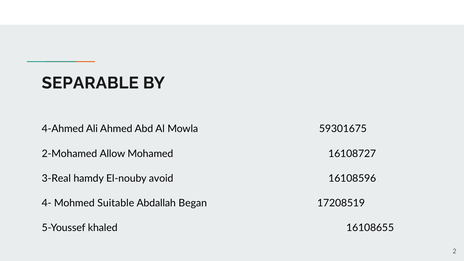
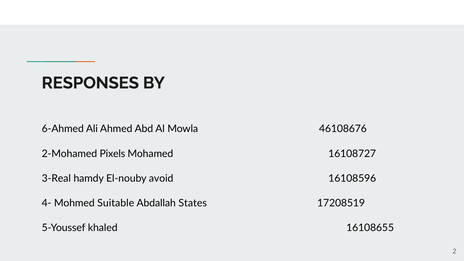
SEPARABLE: SEPARABLE -> RESPONSES (90, 83)
4-Ahmed: 4-Ahmed -> 6-Ahmed (63, 129)
59301675: 59301675 -> 46108676 (343, 129)
Allow: Allow -> Pixels (112, 154)
Began: Began -> States (193, 203)
